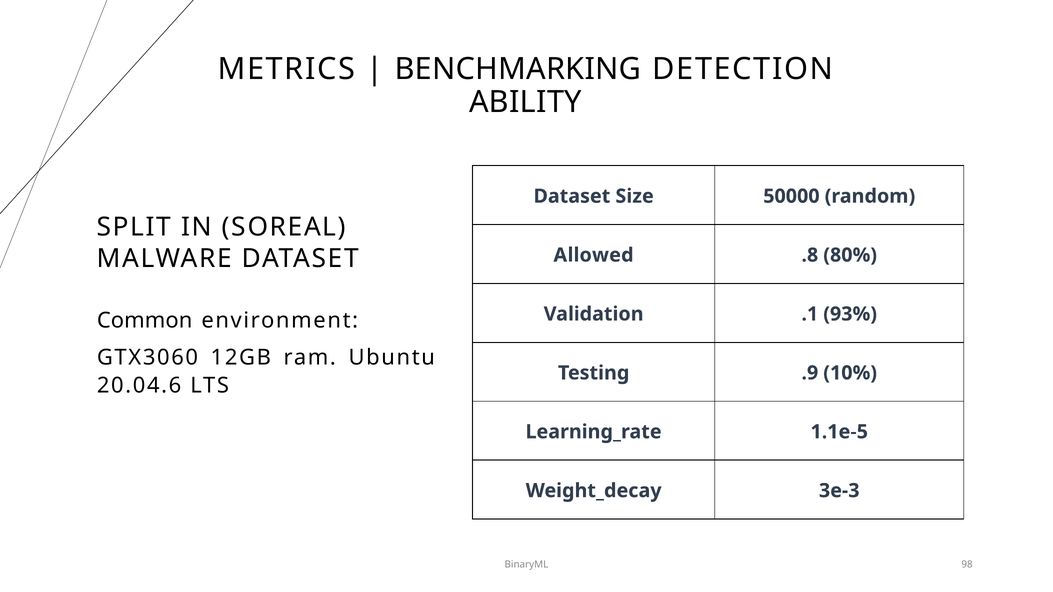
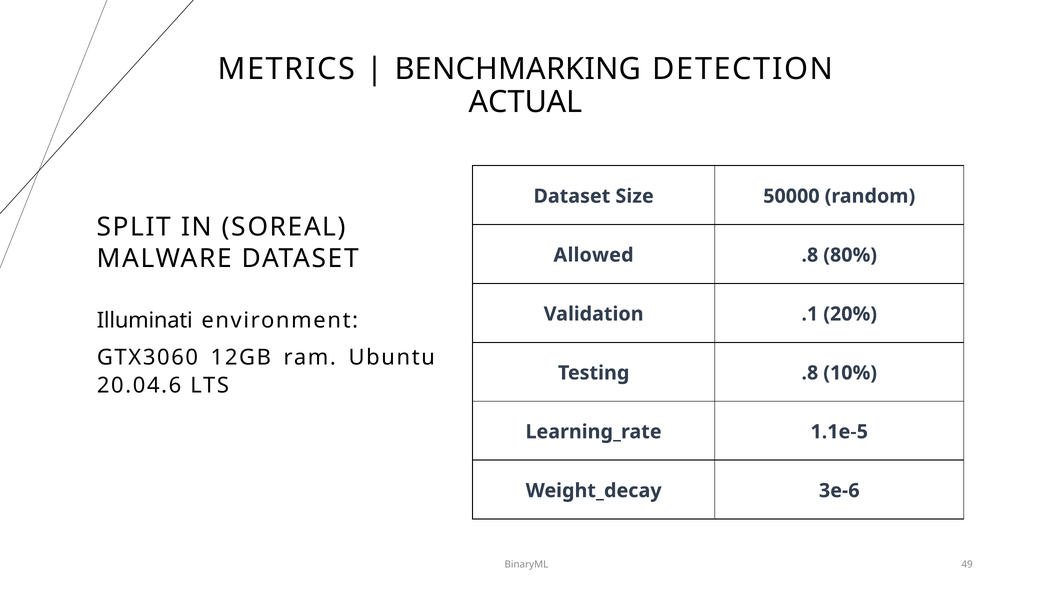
ABILITY: ABILITY -> ACTUAL (526, 102)
93%: 93% -> 20% (850, 314)
Common: Common -> Illuminati (145, 321)
Testing .9: .9 -> .8 (810, 373)
3e-3: 3e-3 -> 3e-6 (839, 491)
98: 98 -> 49 (967, 565)
